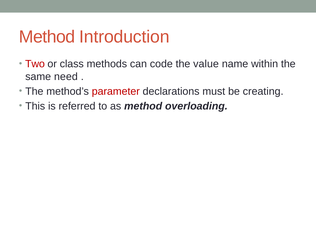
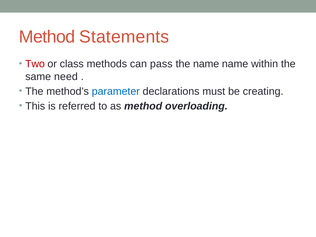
Introduction: Introduction -> Statements (124, 37)
code: code -> pass (161, 64)
the value: value -> name (206, 64)
parameter colour: red -> blue (116, 91)
